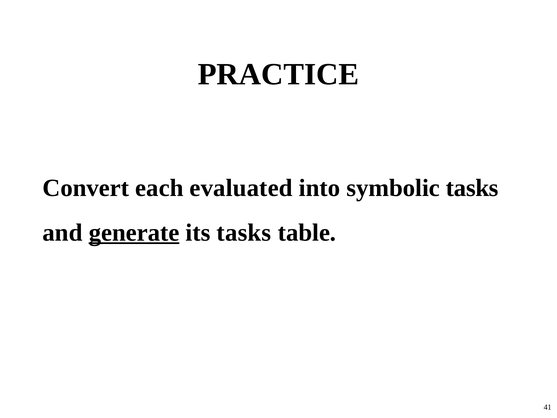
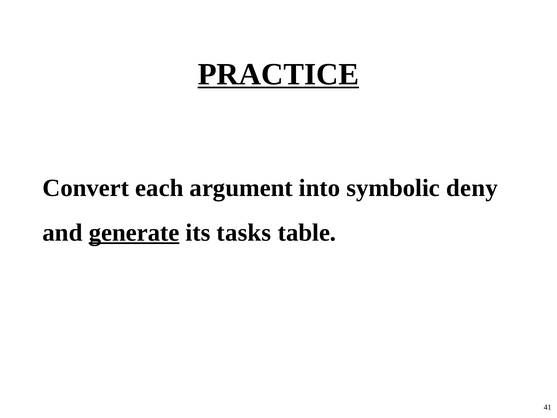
PRACTICE underline: none -> present (278, 74)
evaluated: evaluated -> argument (241, 188)
symbolic tasks: tasks -> deny (472, 188)
